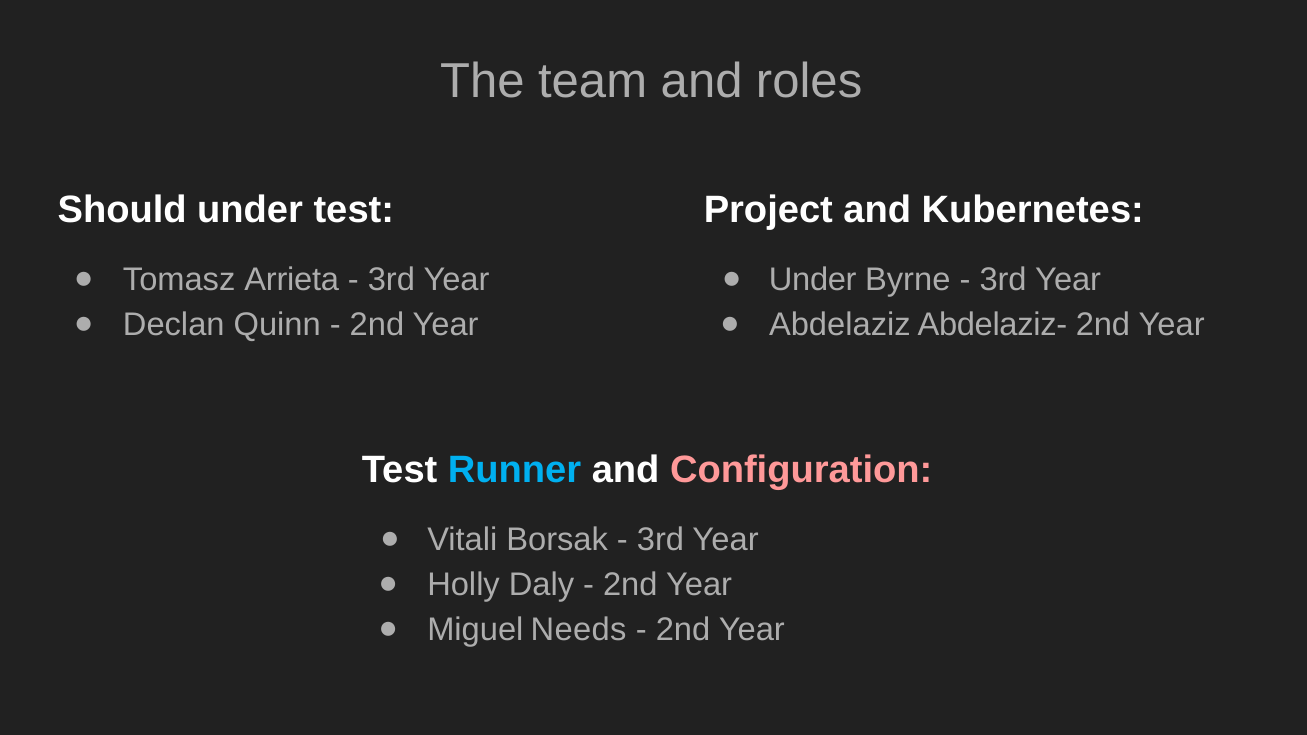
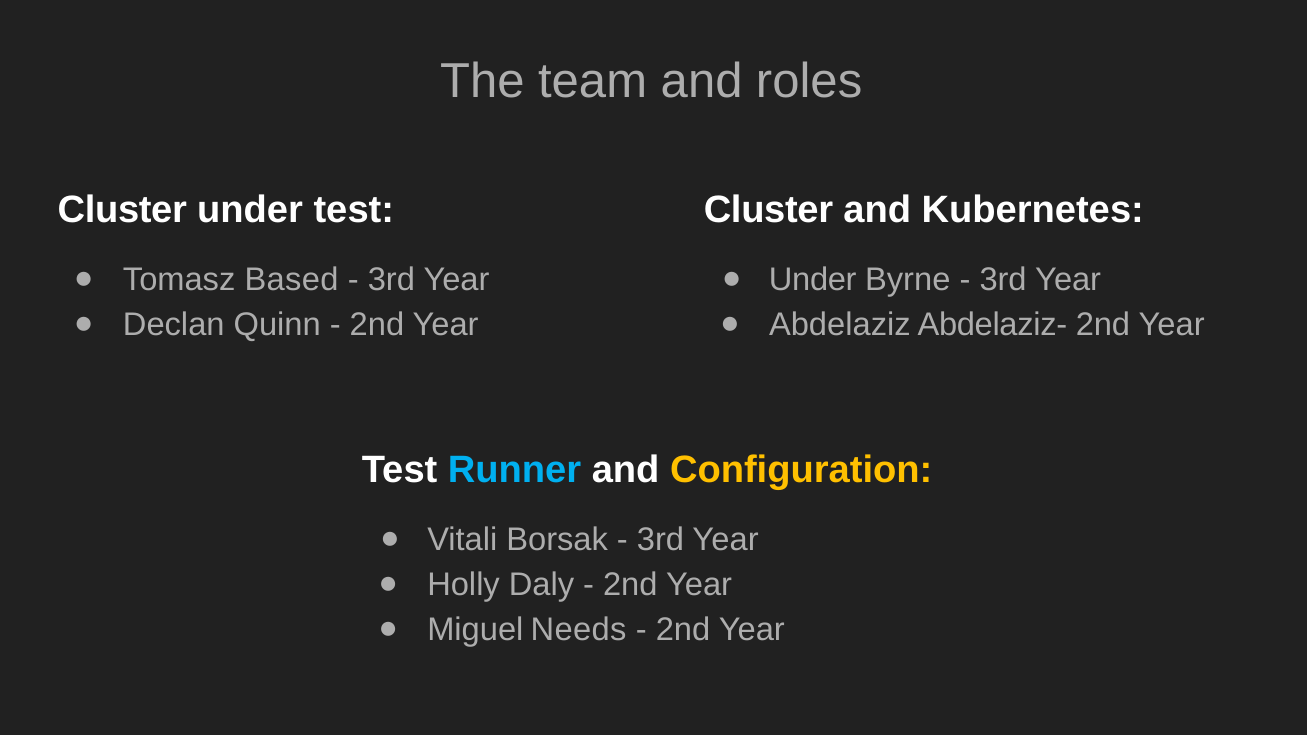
Should: Should -> Cluster (122, 210)
Project: Project -> Cluster (768, 210)
Arrieta: Arrieta -> Based (292, 280)
Configuration colour: pink -> yellow (801, 470)
